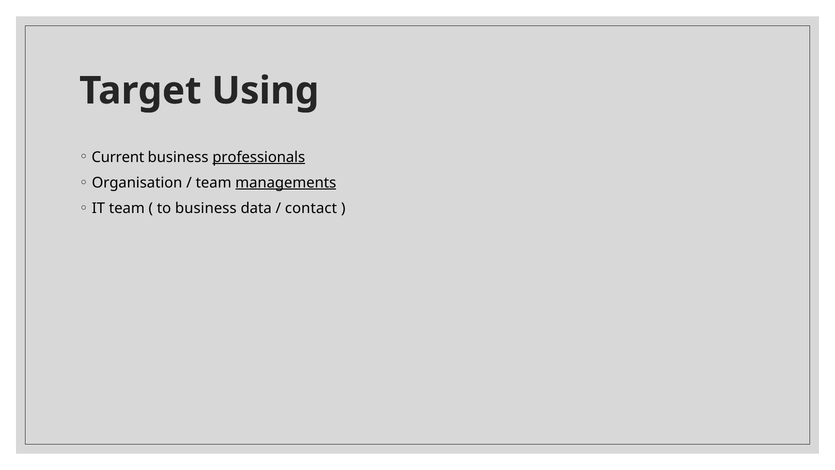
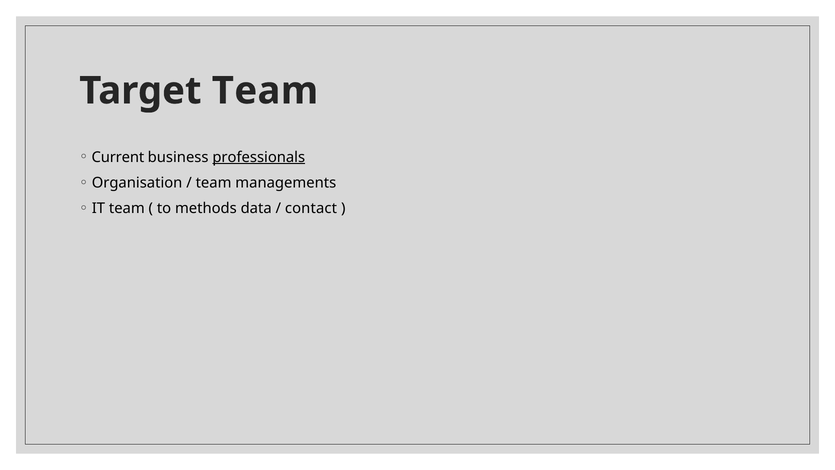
Target Using: Using -> Team (265, 91)
managements underline: present -> none (286, 183)
to business: business -> methods (206, 208)
